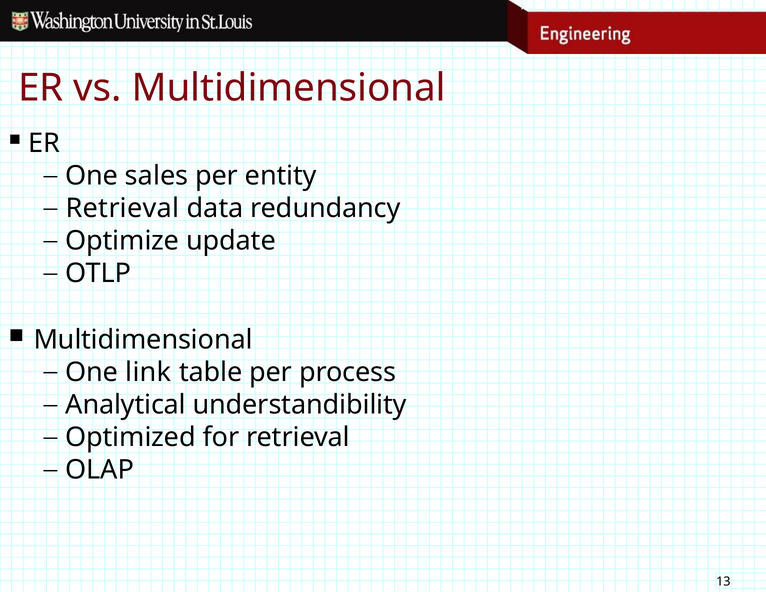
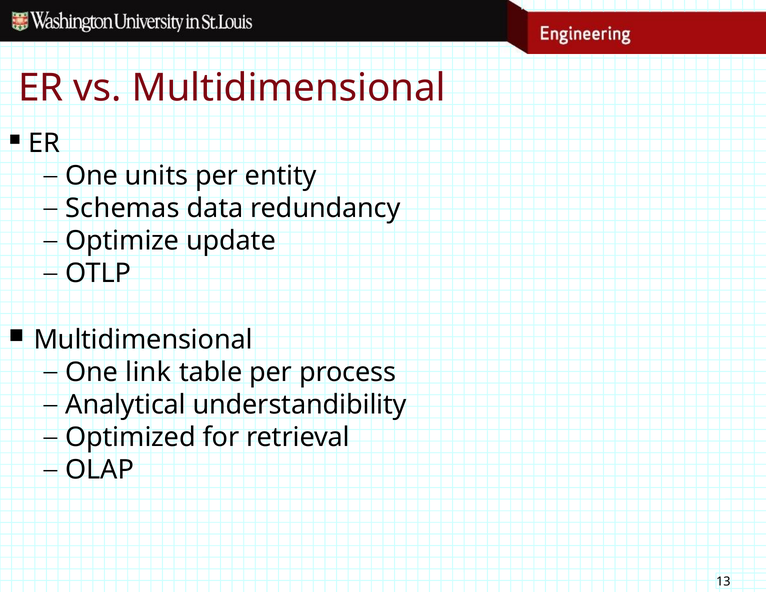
sales: sales -> units (157, 176)
Retrieval: Retrieval -> Schemas (123, 208)
